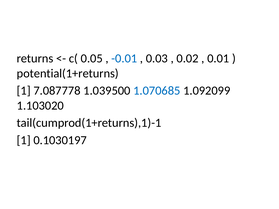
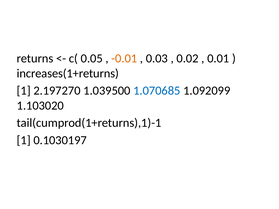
-0.01 colour: blue -> orange (124, 59)
potential(1+returns: potential(1+returns -> increases(1+returns (68, 73)
7.087778: 7.087778 -> 2.197270 (57, 91)
